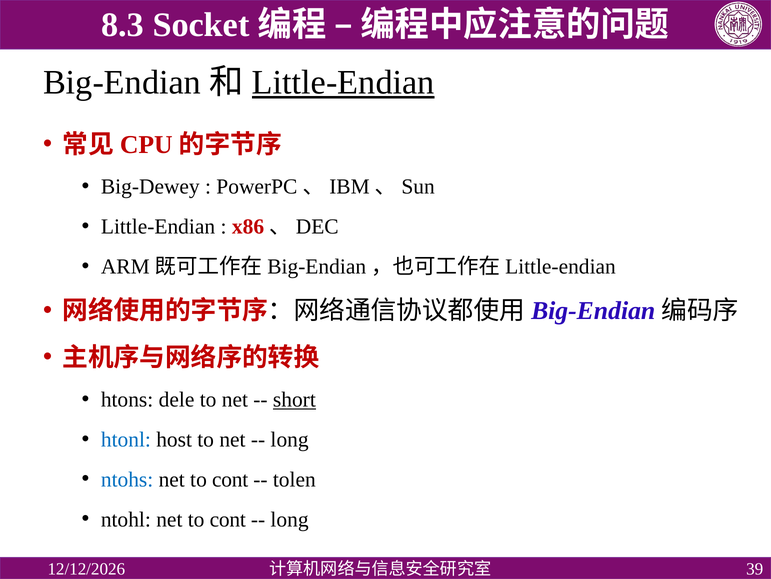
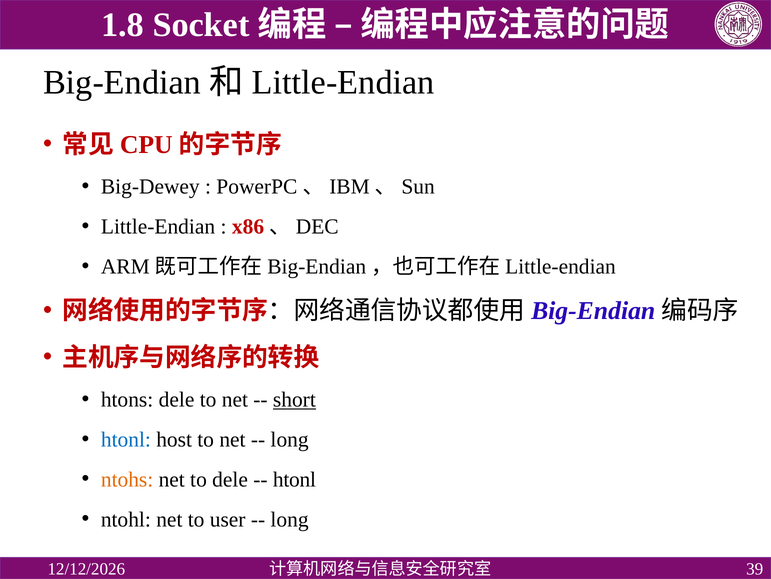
8.3: 8.3 -> 1.8 (123, 25)
Little-Endian underline: present -> none (343, 82)
ntohs colour: blue -> orange (127, 479)
cont: cont -> dele (230, 479)
tolen: tolen -> htonl (294, 479)
ntohl net to cont: cont -> user (228, 519)
